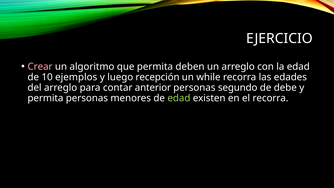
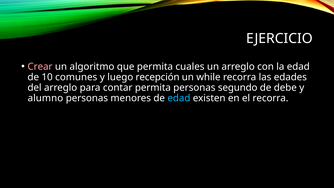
deben: deben -> cuales (190, 67)
ejemplos: ejemplos -> comunes (76, 77)
contar anterior: anterior -> permita (153, 88)
permita: permita -> alumno (45, 98)
edad colour: light green -> light blue (179, 98)
